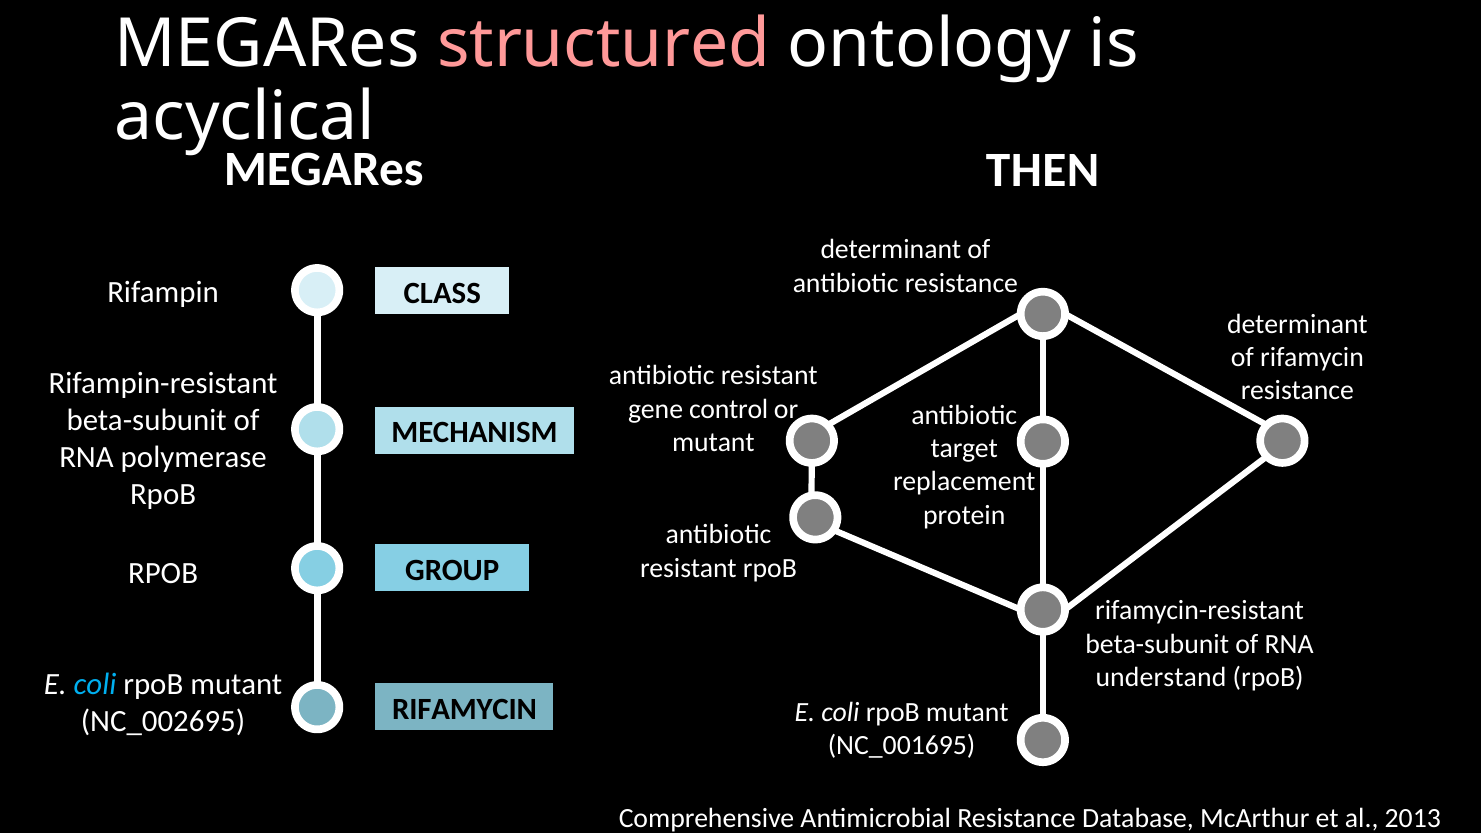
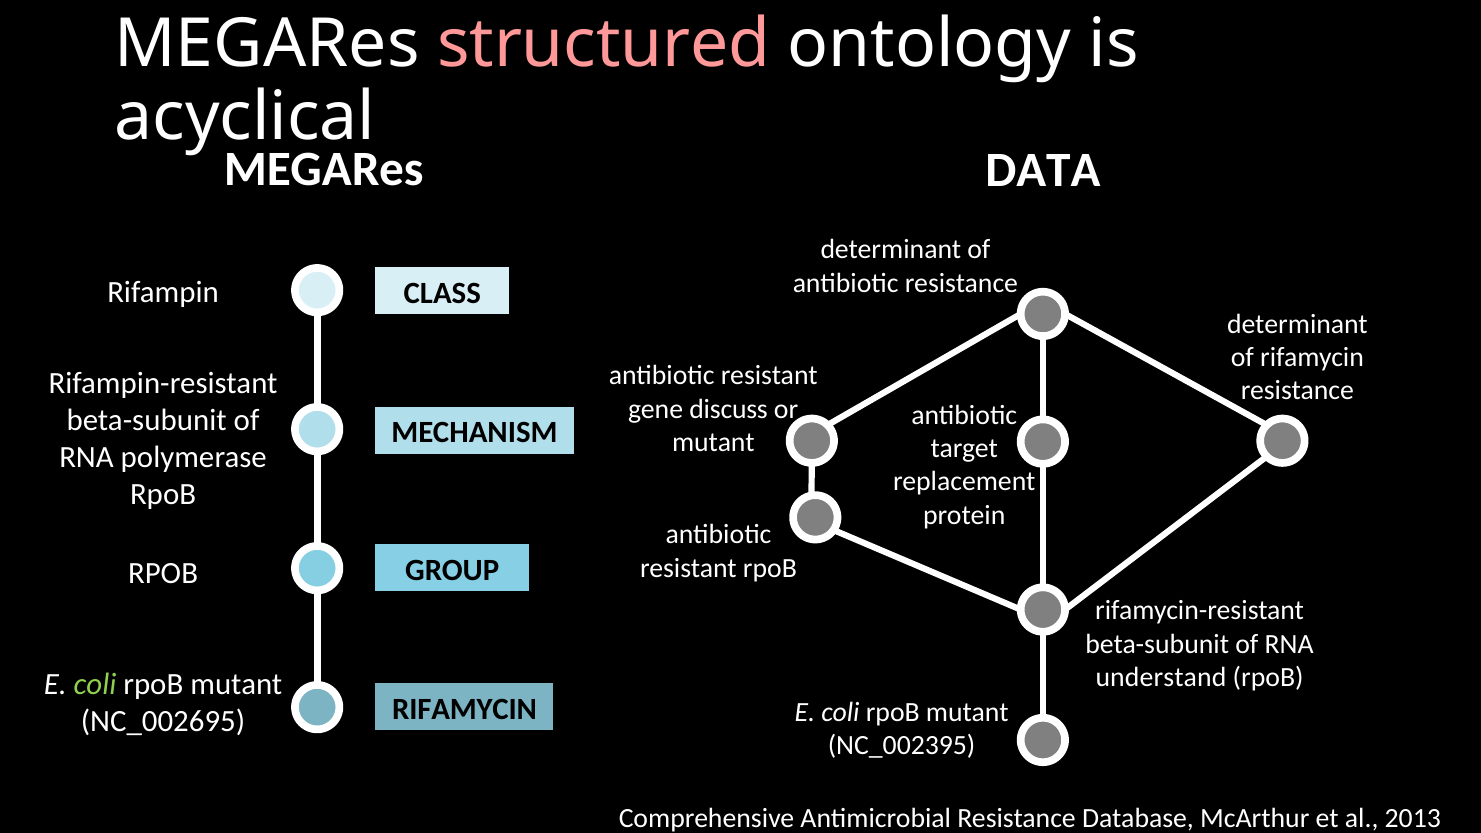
THEN: THEN -> DATA (1043, 170)
control: control -> discuss (729, 409)
coli colour: light blue -> light green (95, 684)
NC_001695: NC_001695 -> NC_002395 (902, 746)
